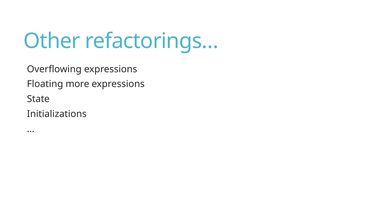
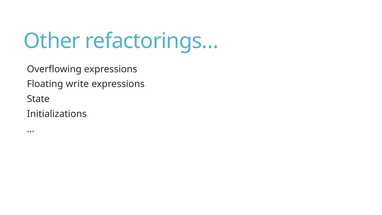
more: more -> write (77, 84)
